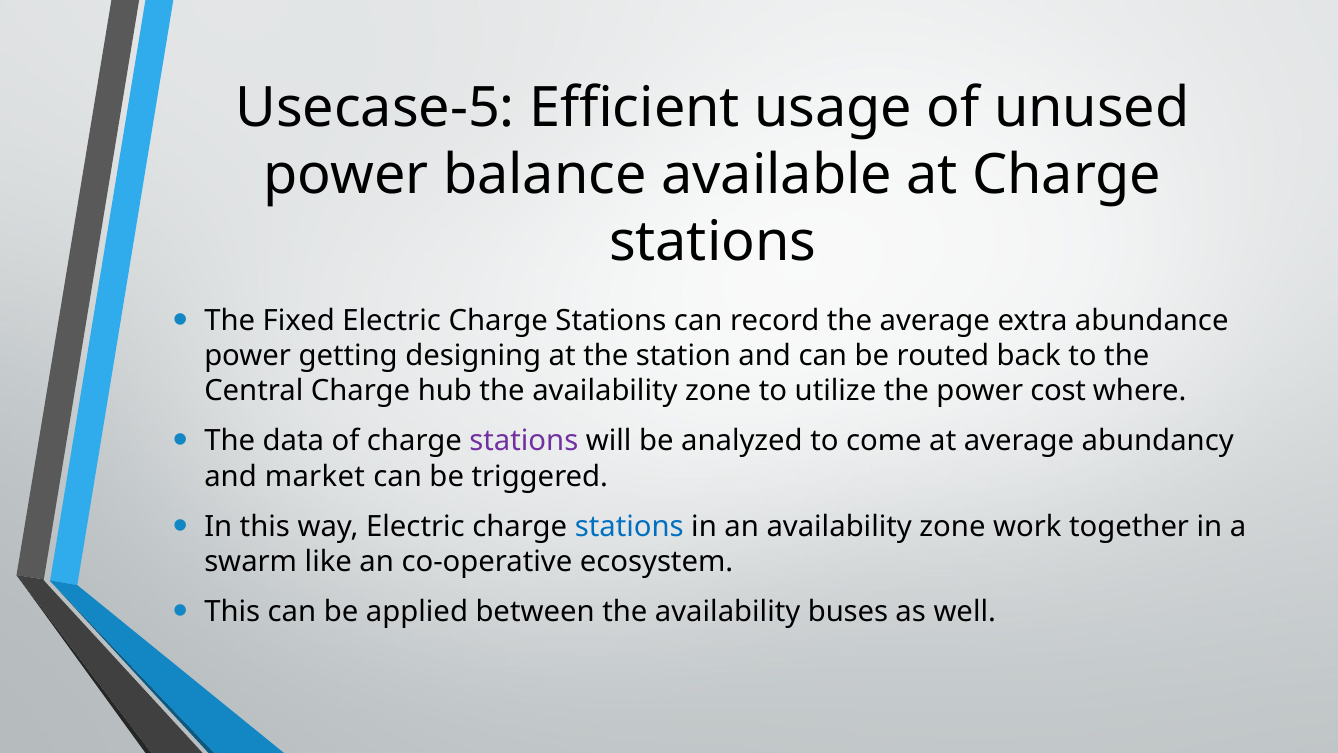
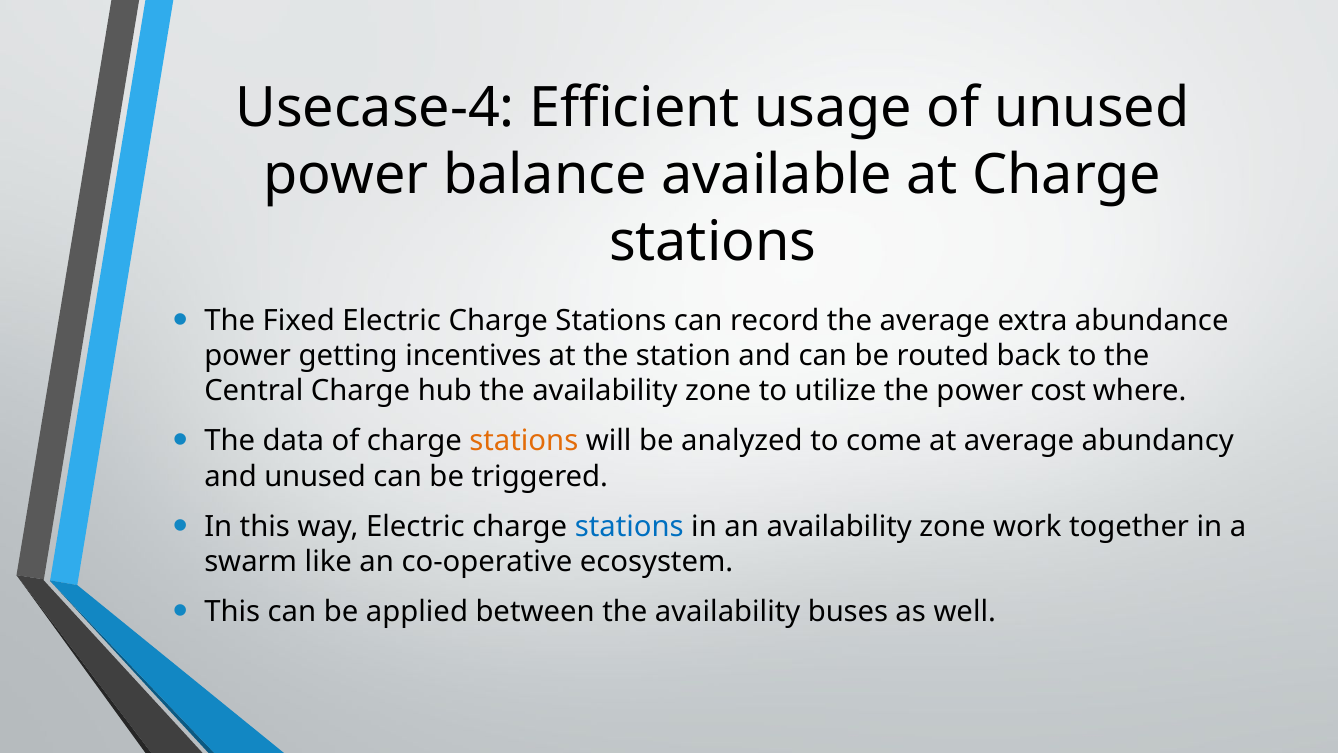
Usecase-5: Usecase-5 -> Usecase-4 (375, 108)
designing: designing -> incentives (473, 356)
stations colour: purple -> orange (524, 441)
and market: market -> unused (315, 476)
